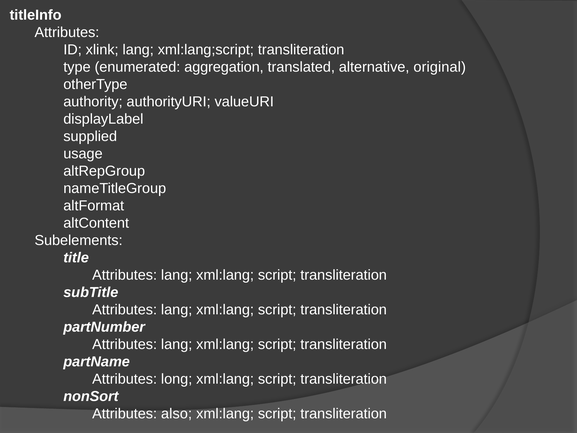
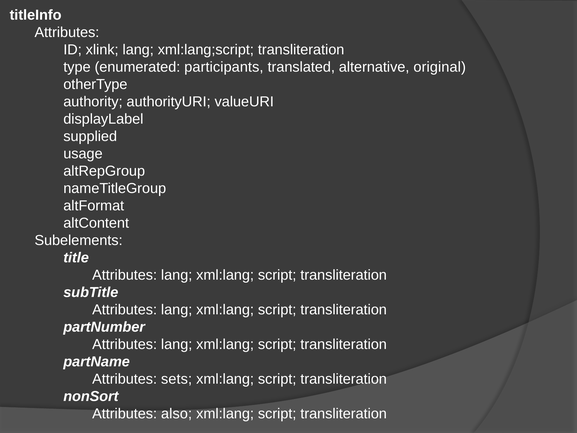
aggregation: aggregation -> participants (224, 67)
long: long -> sets (177, 379)
